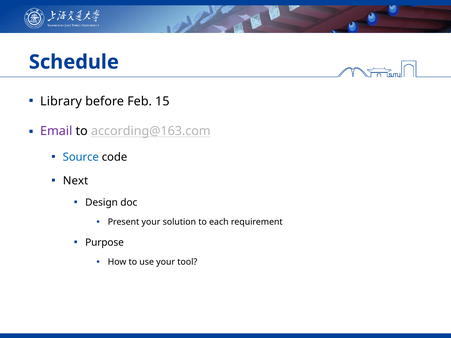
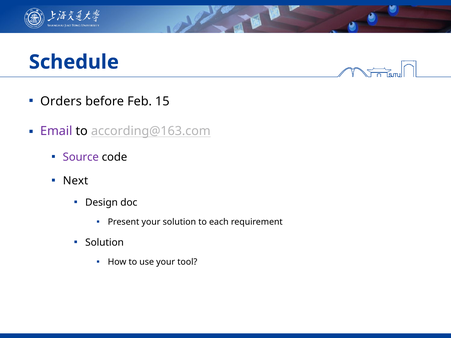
Library: Library -> Orders (61, 101)
Source colour: blue -> purple (81, 157)
Purpose: Purpose -> Solution (105, 243)
